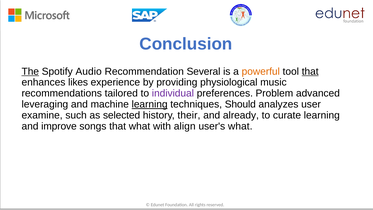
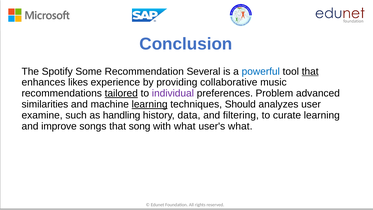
The underline: present -> none (30, 71)
Audio: Audio -> Some (89, 71)
powerful colour: orange -> blue (261, 71)
physiological: physiological -> collaborative (229, 82)
tailored underline: none -> present (121, 93)
leveraging: leveraging -> similarities (45, 104)
selected: selected -> handling (122, 115)
their: their -> data (189, 115)
already: already -> filtering (241, 115)
that what: what -> song (140, 126)
with align: align -> what (185, 126)
